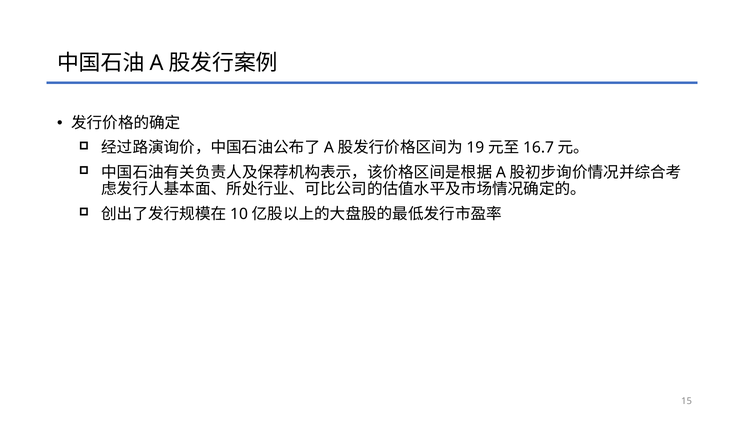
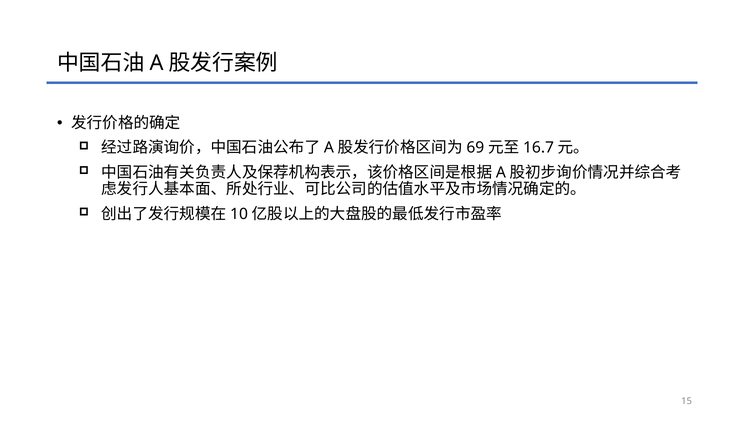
19: 19 -> 69 (475, 148)
